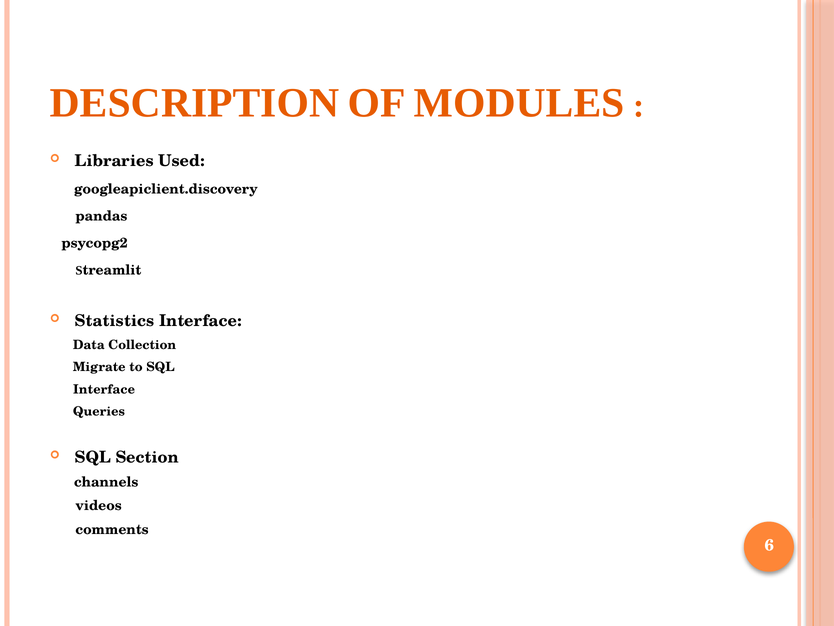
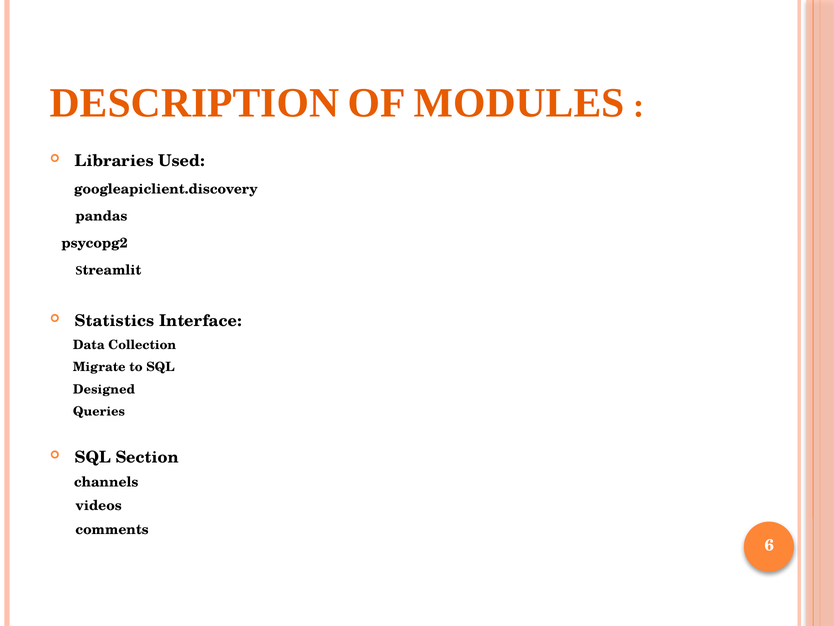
Interface: Interface -> Designed (104, 389)
